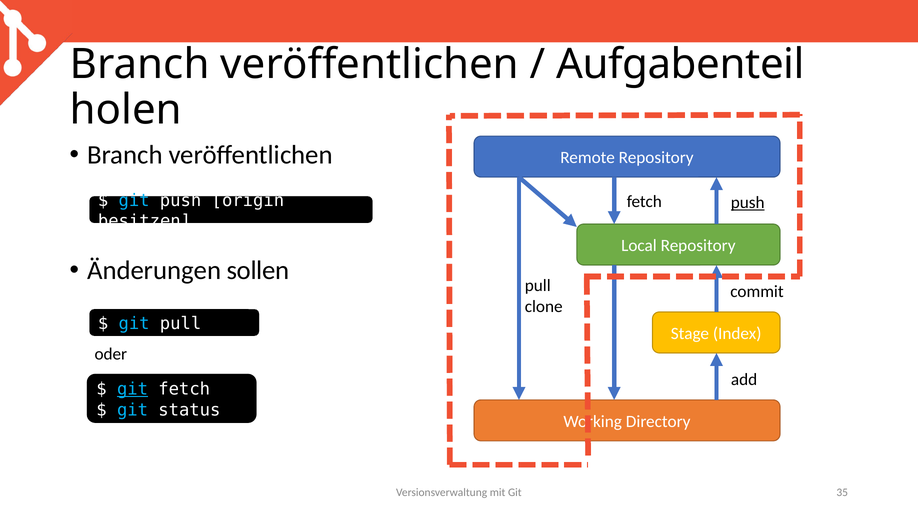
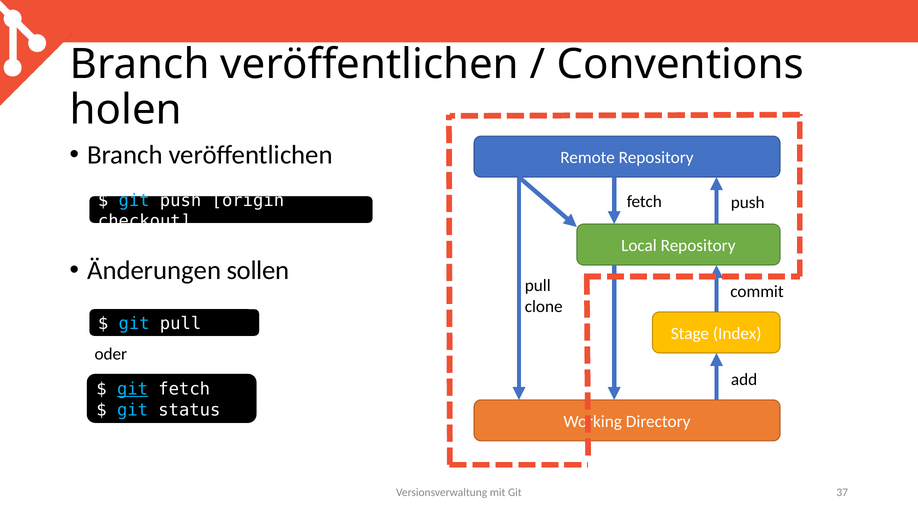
Aufgabenteil: Aufgabenteil -> Conventions (680, 65)
push underline: present -> none (748, 203)
besitzen: besitzen -> checkout (144, 221)
35: 35 -> 37 (842, 493)
